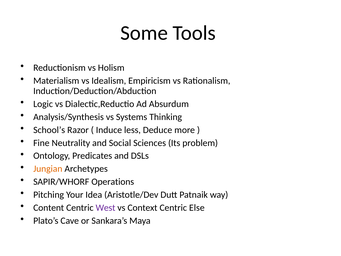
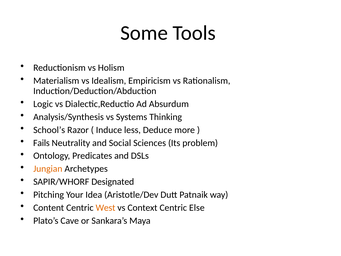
Fine: Fine -> Fails (41, 143)
Operations: Operations -> Designated (113, 182)
West colour: purple -> orange (106, 208)
